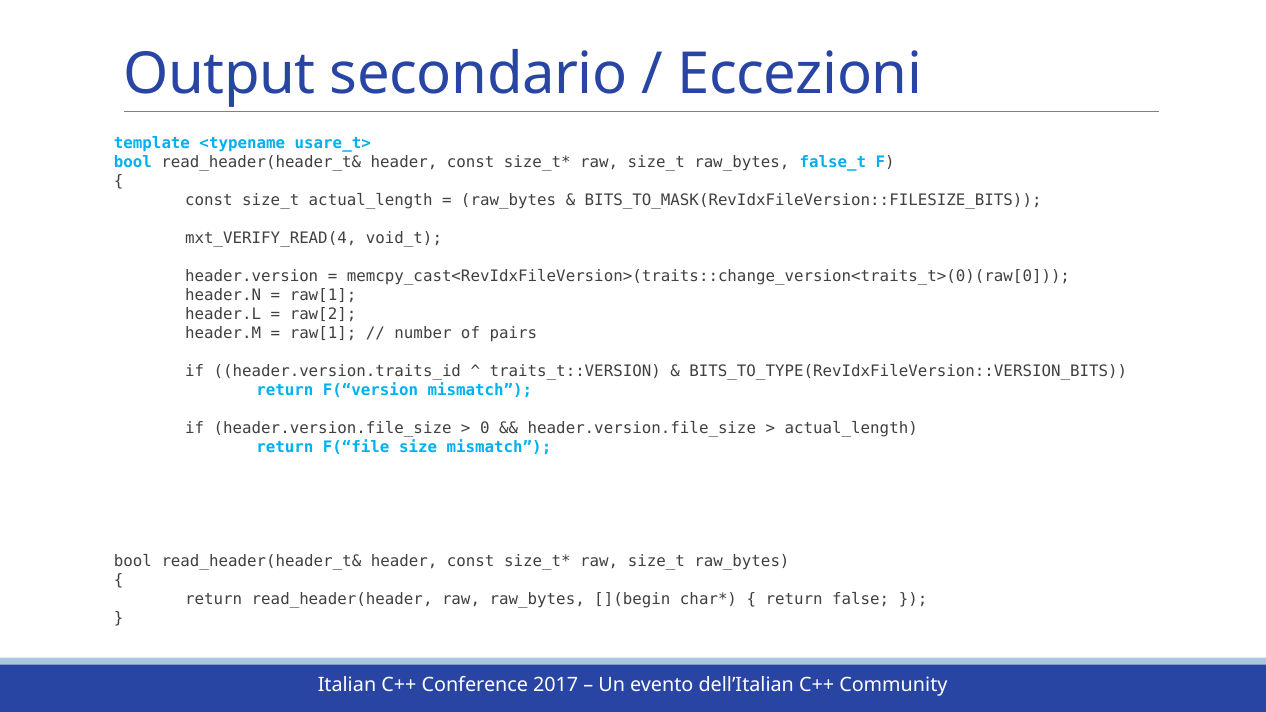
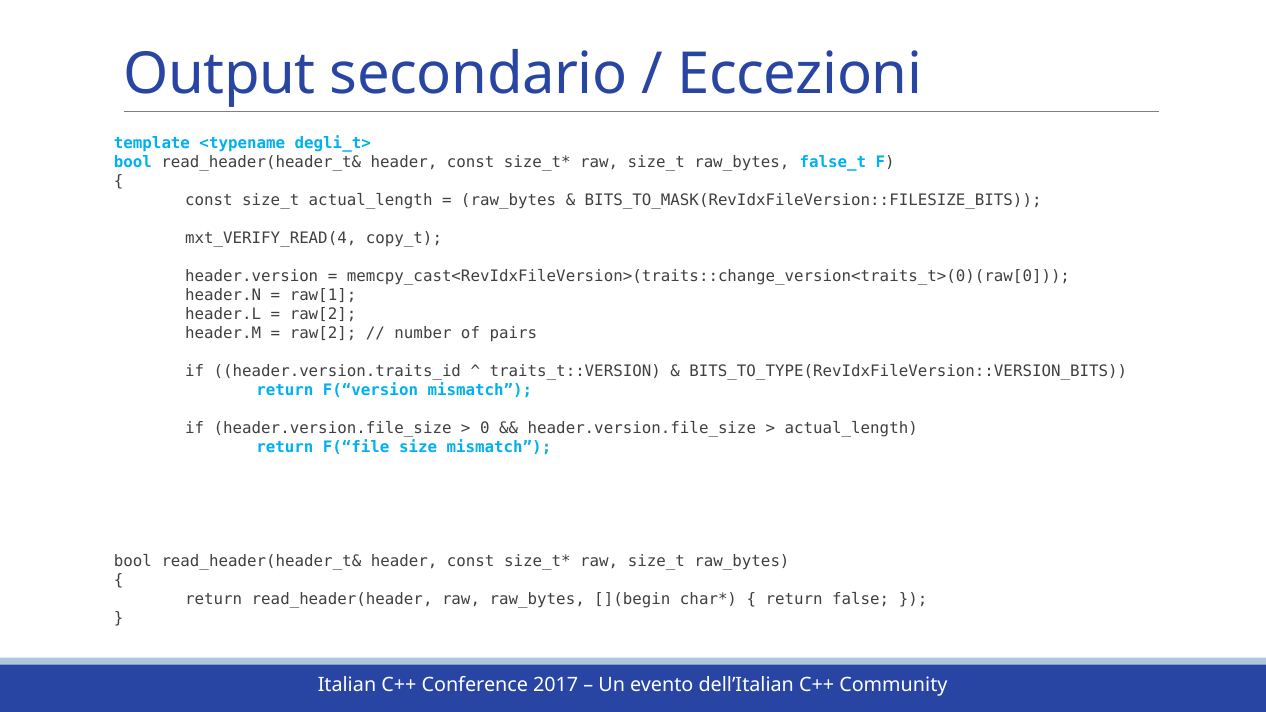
usare_t>: usare_t> -> degli_t> (333, 144)
void_t: void_t -> copy_t (404, 239)
raw[1: raw[1 -> raw[2 (323, 334)
